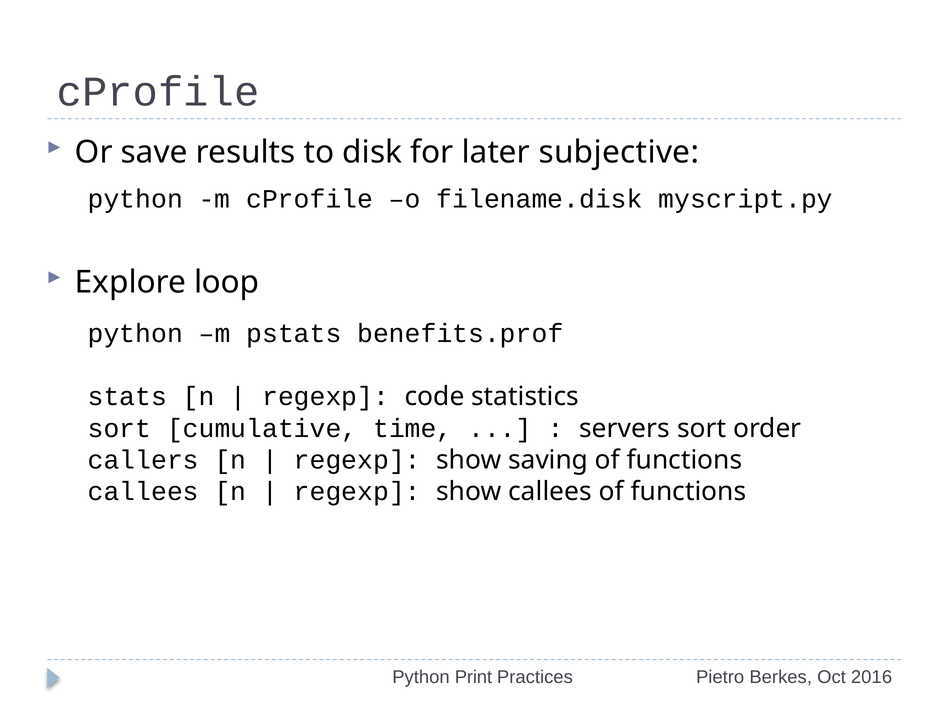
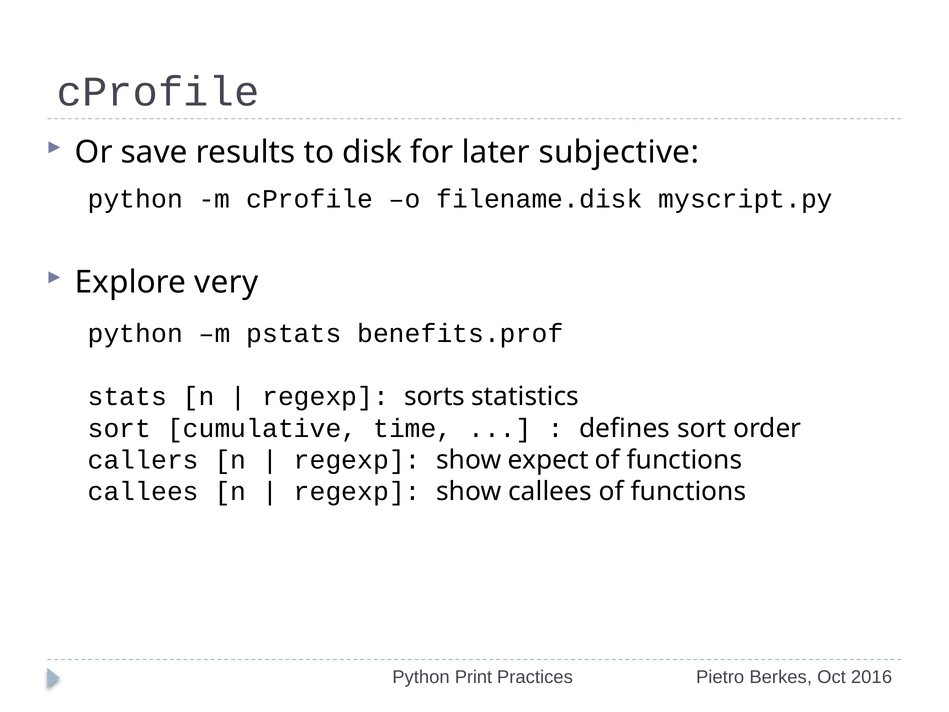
loop: loop -> very (226, 282)
code: code -> sorts (435, 397)
servers: servers -> defines (625, 428)
saving: saving -> expect (548, 460)
